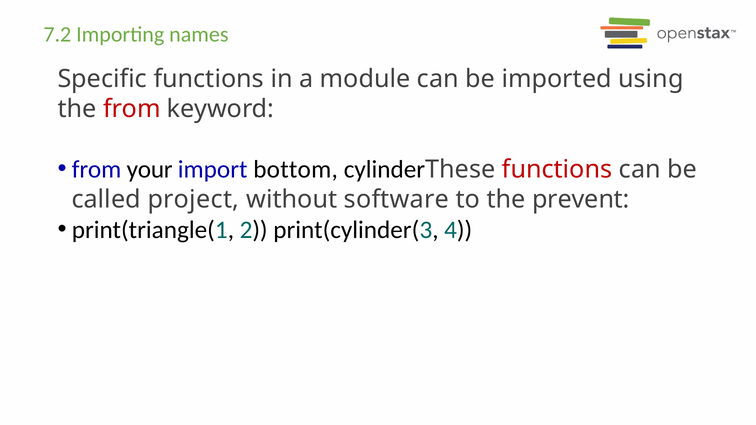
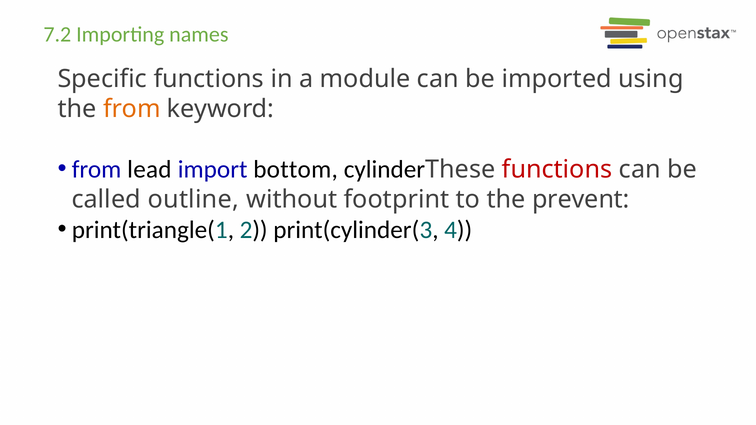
from colour: red -> orange (132, 109)
your: your -> lead (149, 170)
project: project -> outline (193, 200)
software: software -> footprint (396, 200)
